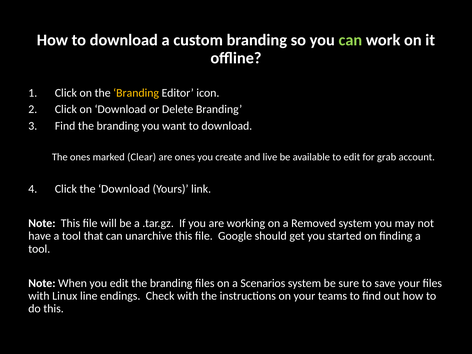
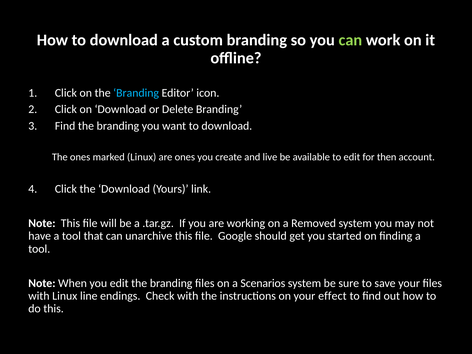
Branding colour: yellow -> light blue (136, 93)
marked Clear: Clear -> Linux (142, 157)
grab: grab -> then (387, 157)
teams: teams -> effect (332, 296)
